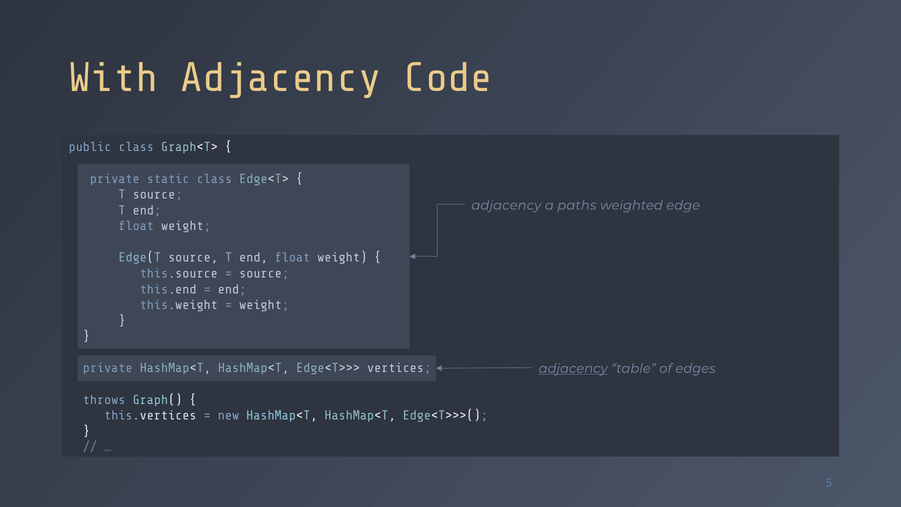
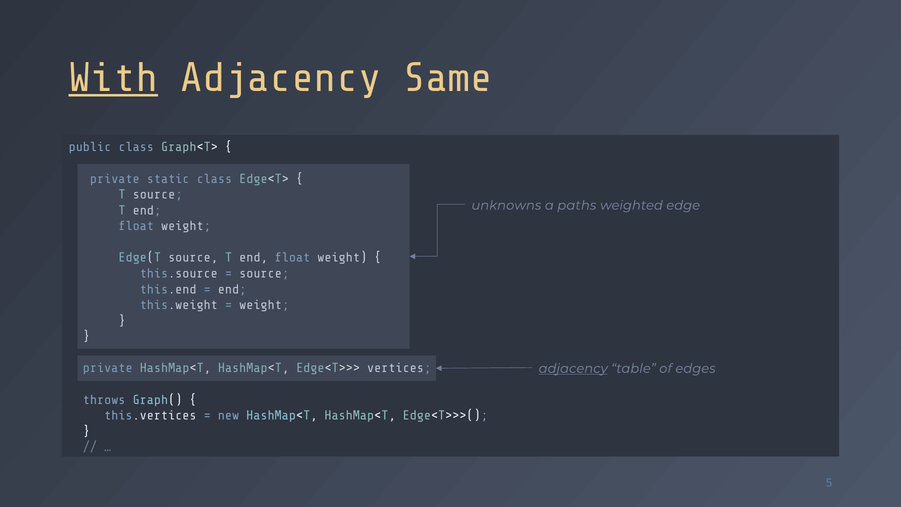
With underline: none -> present (113, 78)
Code: Code -> Same (448, 78)
adjacency: adjacency -> unknowns (506, 205)
